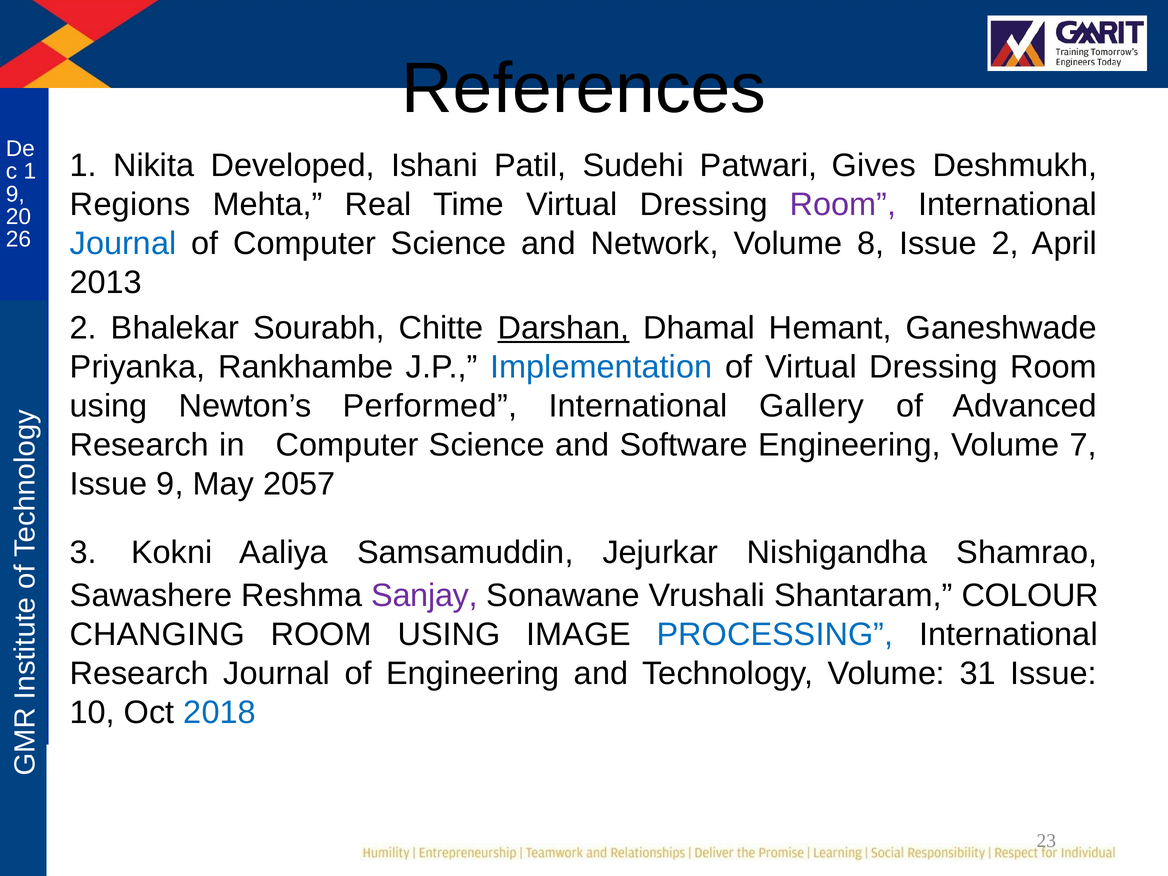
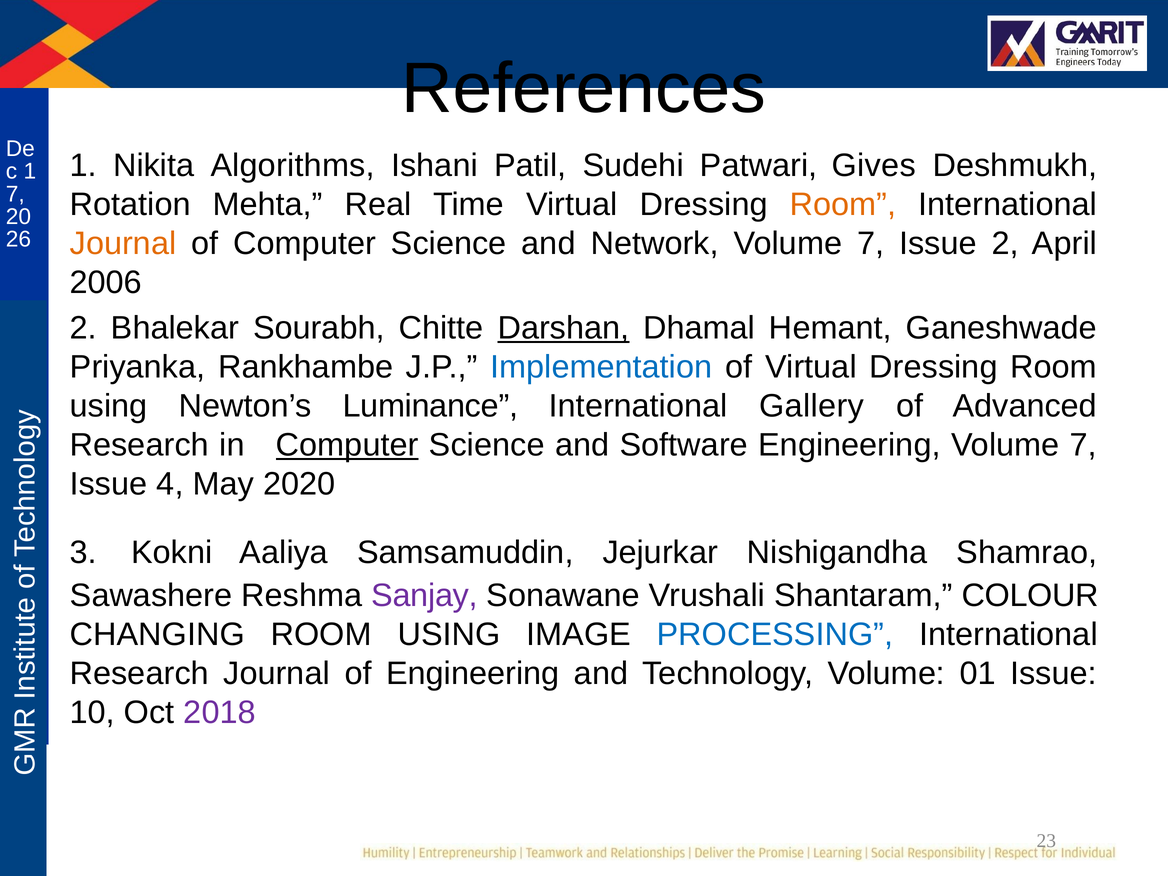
Developed: Developed -> Algorithms (293, 166)
9: 9 -> 7 (15, 194)
Regions: Regions -> Rotation (130, 205)
Room colour: purple -> orange (843, 205)
Journal colour: blue -> orange (123, 244)
Network Volume 8: 8 -> 7 (871, 244)
2013: 2013 -> 2006 (106, 283)
Performed: Performed -> Luminance (430, 406)
Computer underline: none -> present (347, 445)
Issue 9: 9 -> 4 (170, 484)
2057: 2057 -> 2020 (299, 484)
31: 31 -> 01 (978, 673)
2018 colour: blue -> purple (220, 712)
